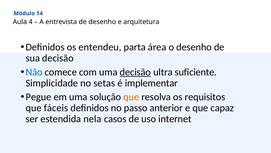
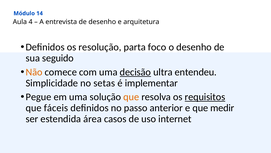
entendeu: entendeu -> resolução (100, 47)
área: área -> foco (157, 47)
sua decisão: decisão -> seguido (58, 58)
Não colour: blue -> orange (34, 72)
suficiente: suficiente -> entendeu (196, 72)
requisitos underline: none -> present (205, 97)
capaz: capaz -> medir (222, 108)
nela: nela -> área (93, 119)
